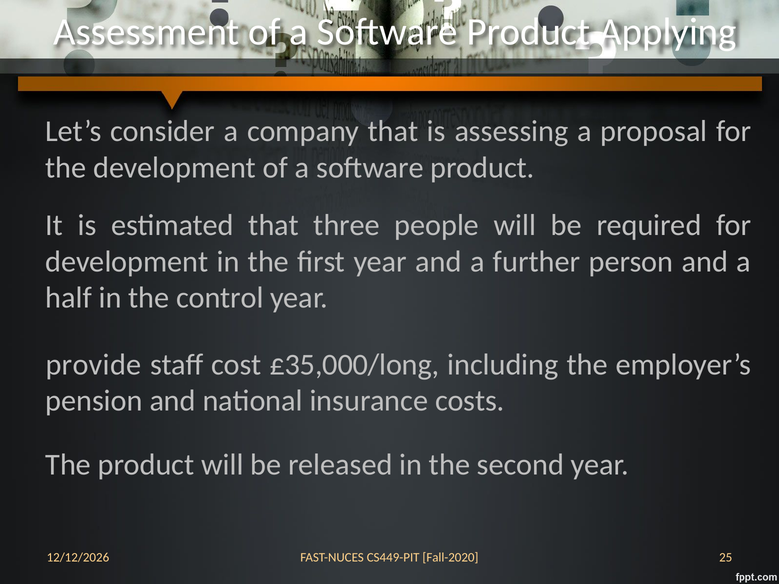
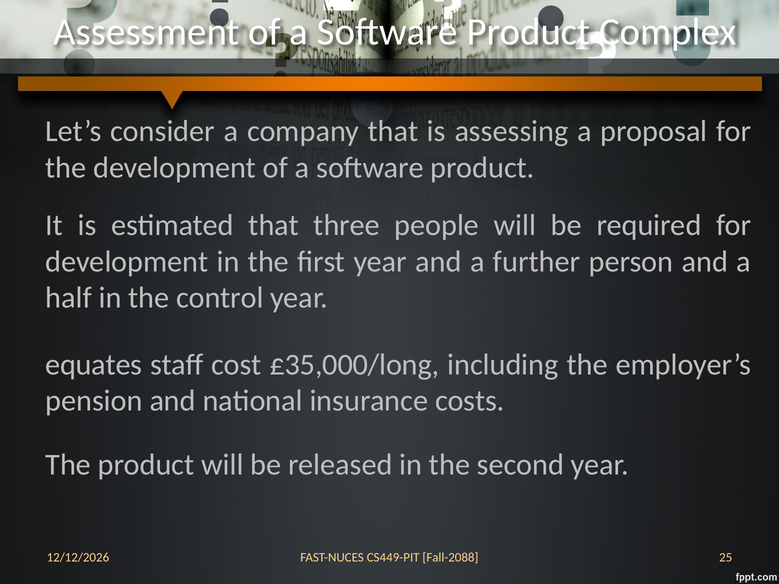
Applying: Applying -> Complex (668, 32)
provide: provide -> equates (94, 365)
Fall-2020: Fall-2020 -> Fall-2088 (450, 558)
